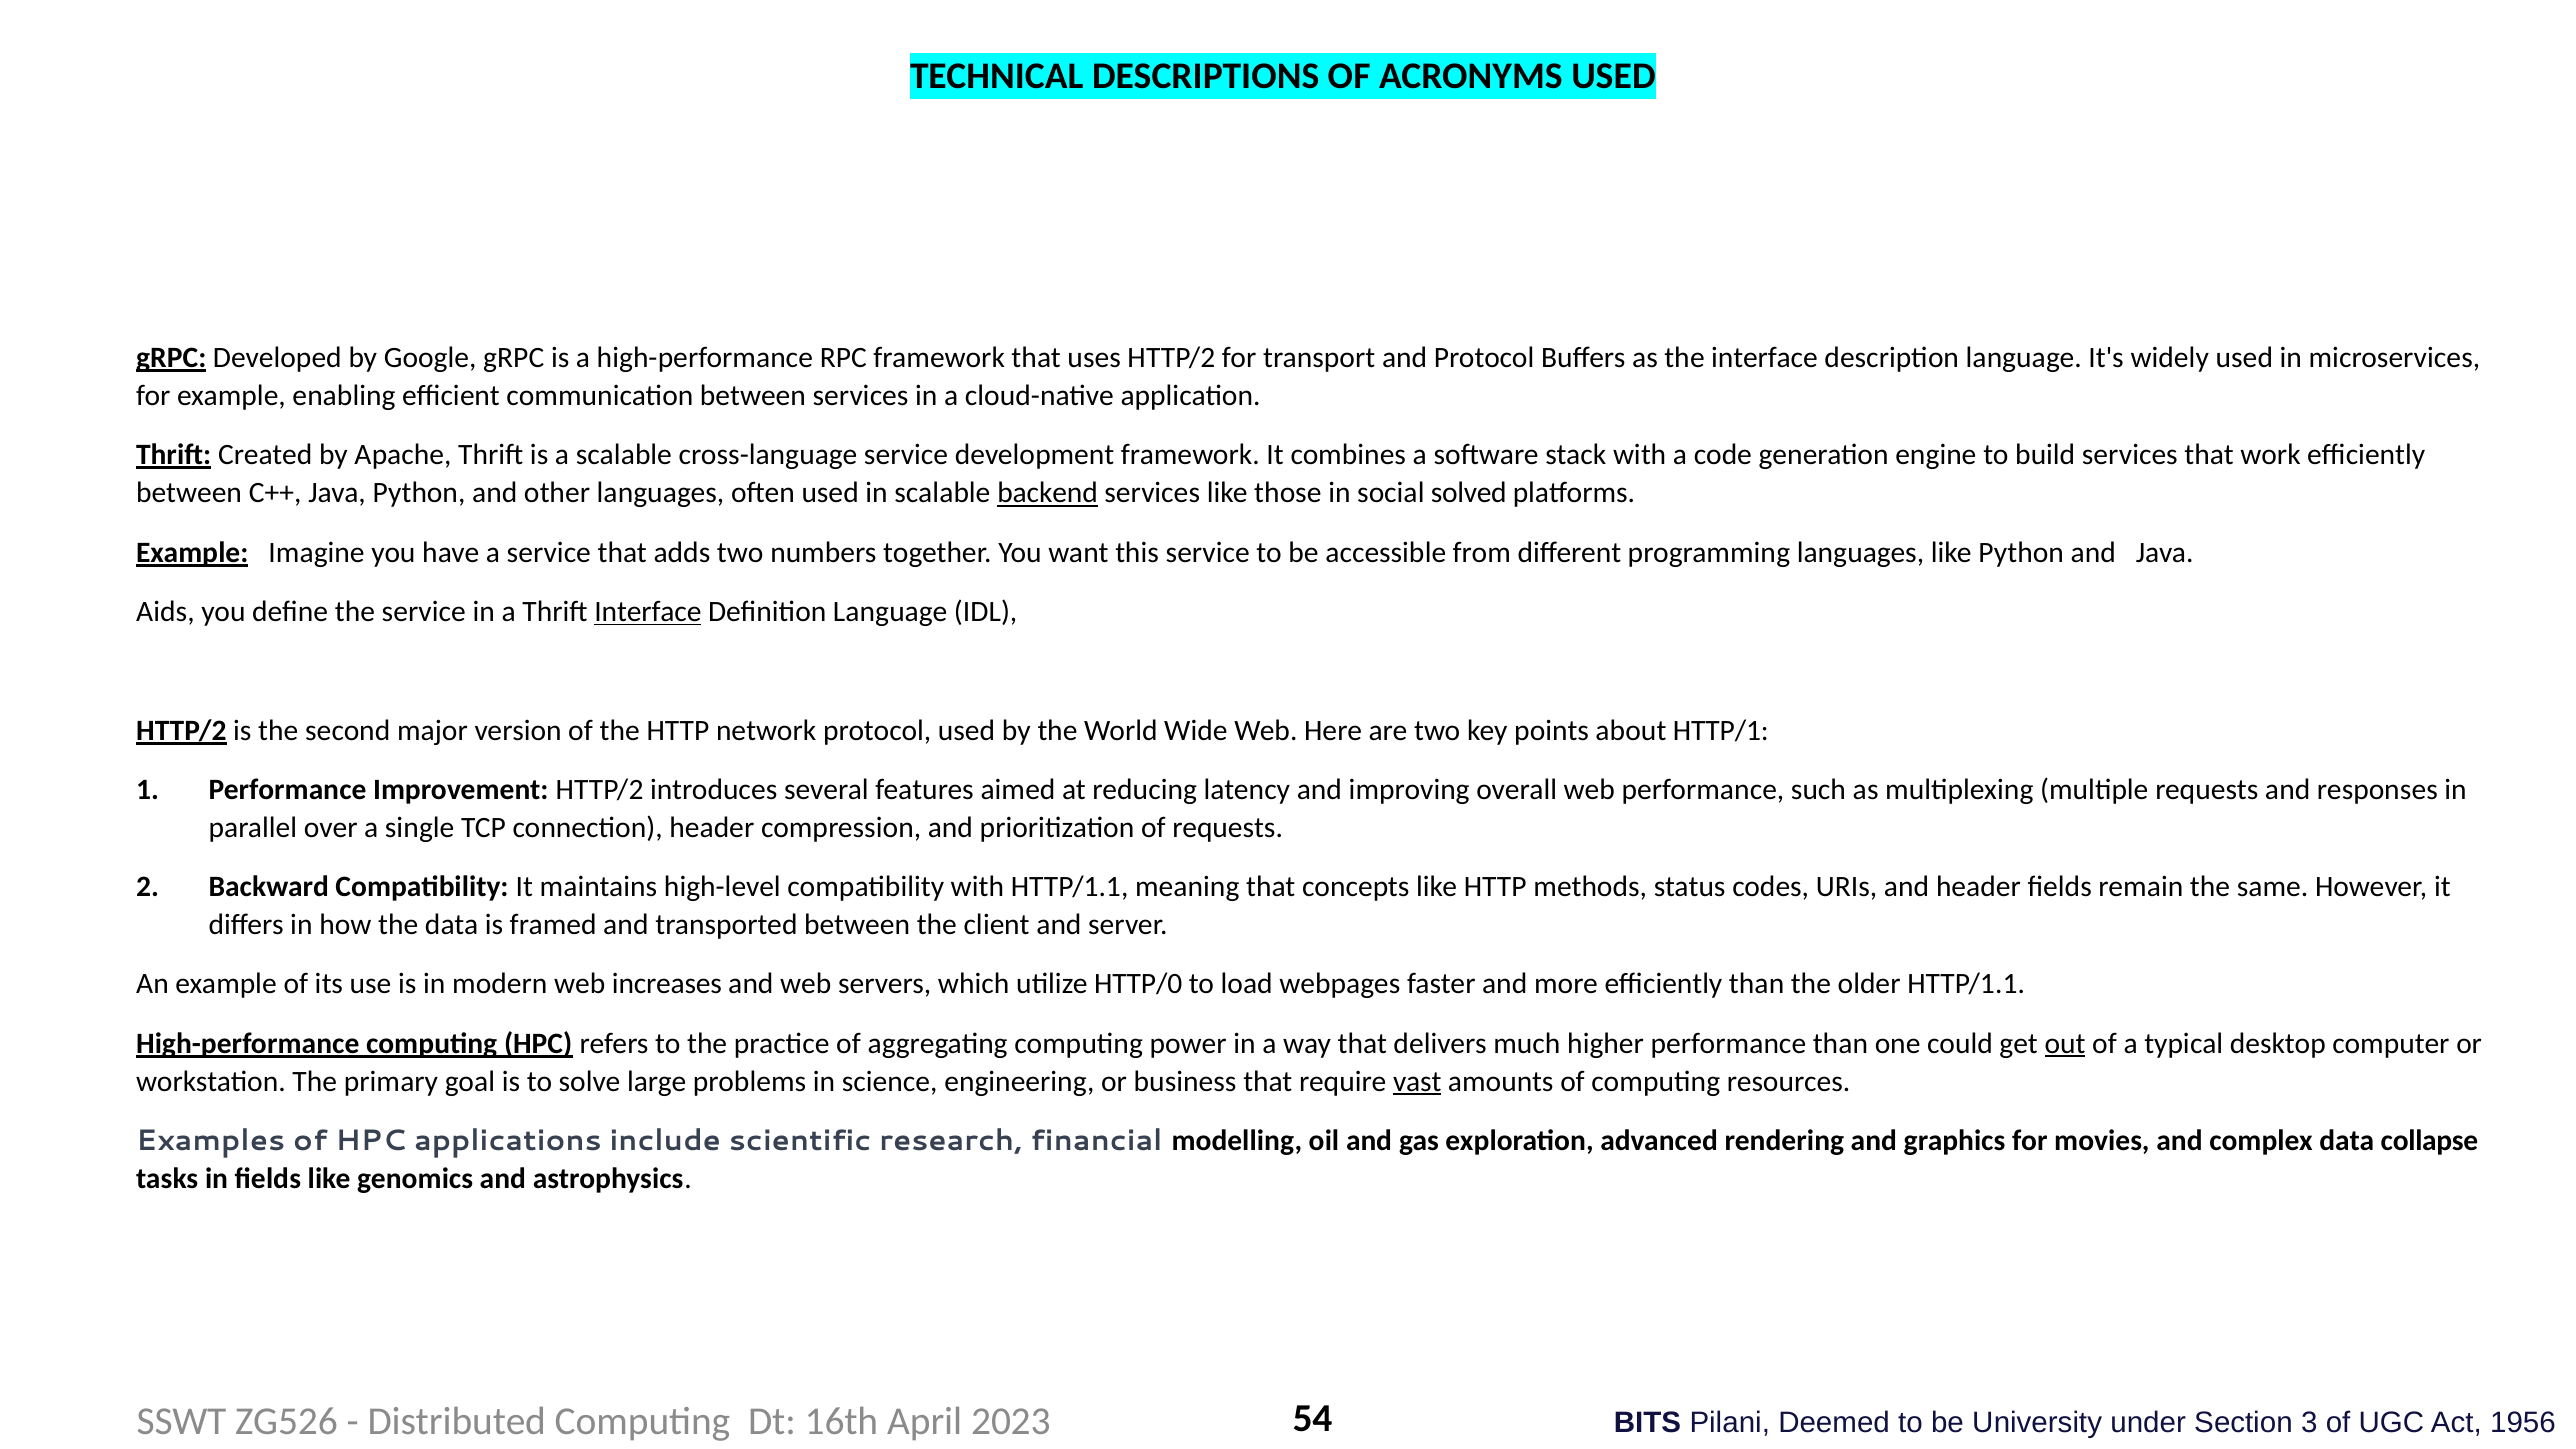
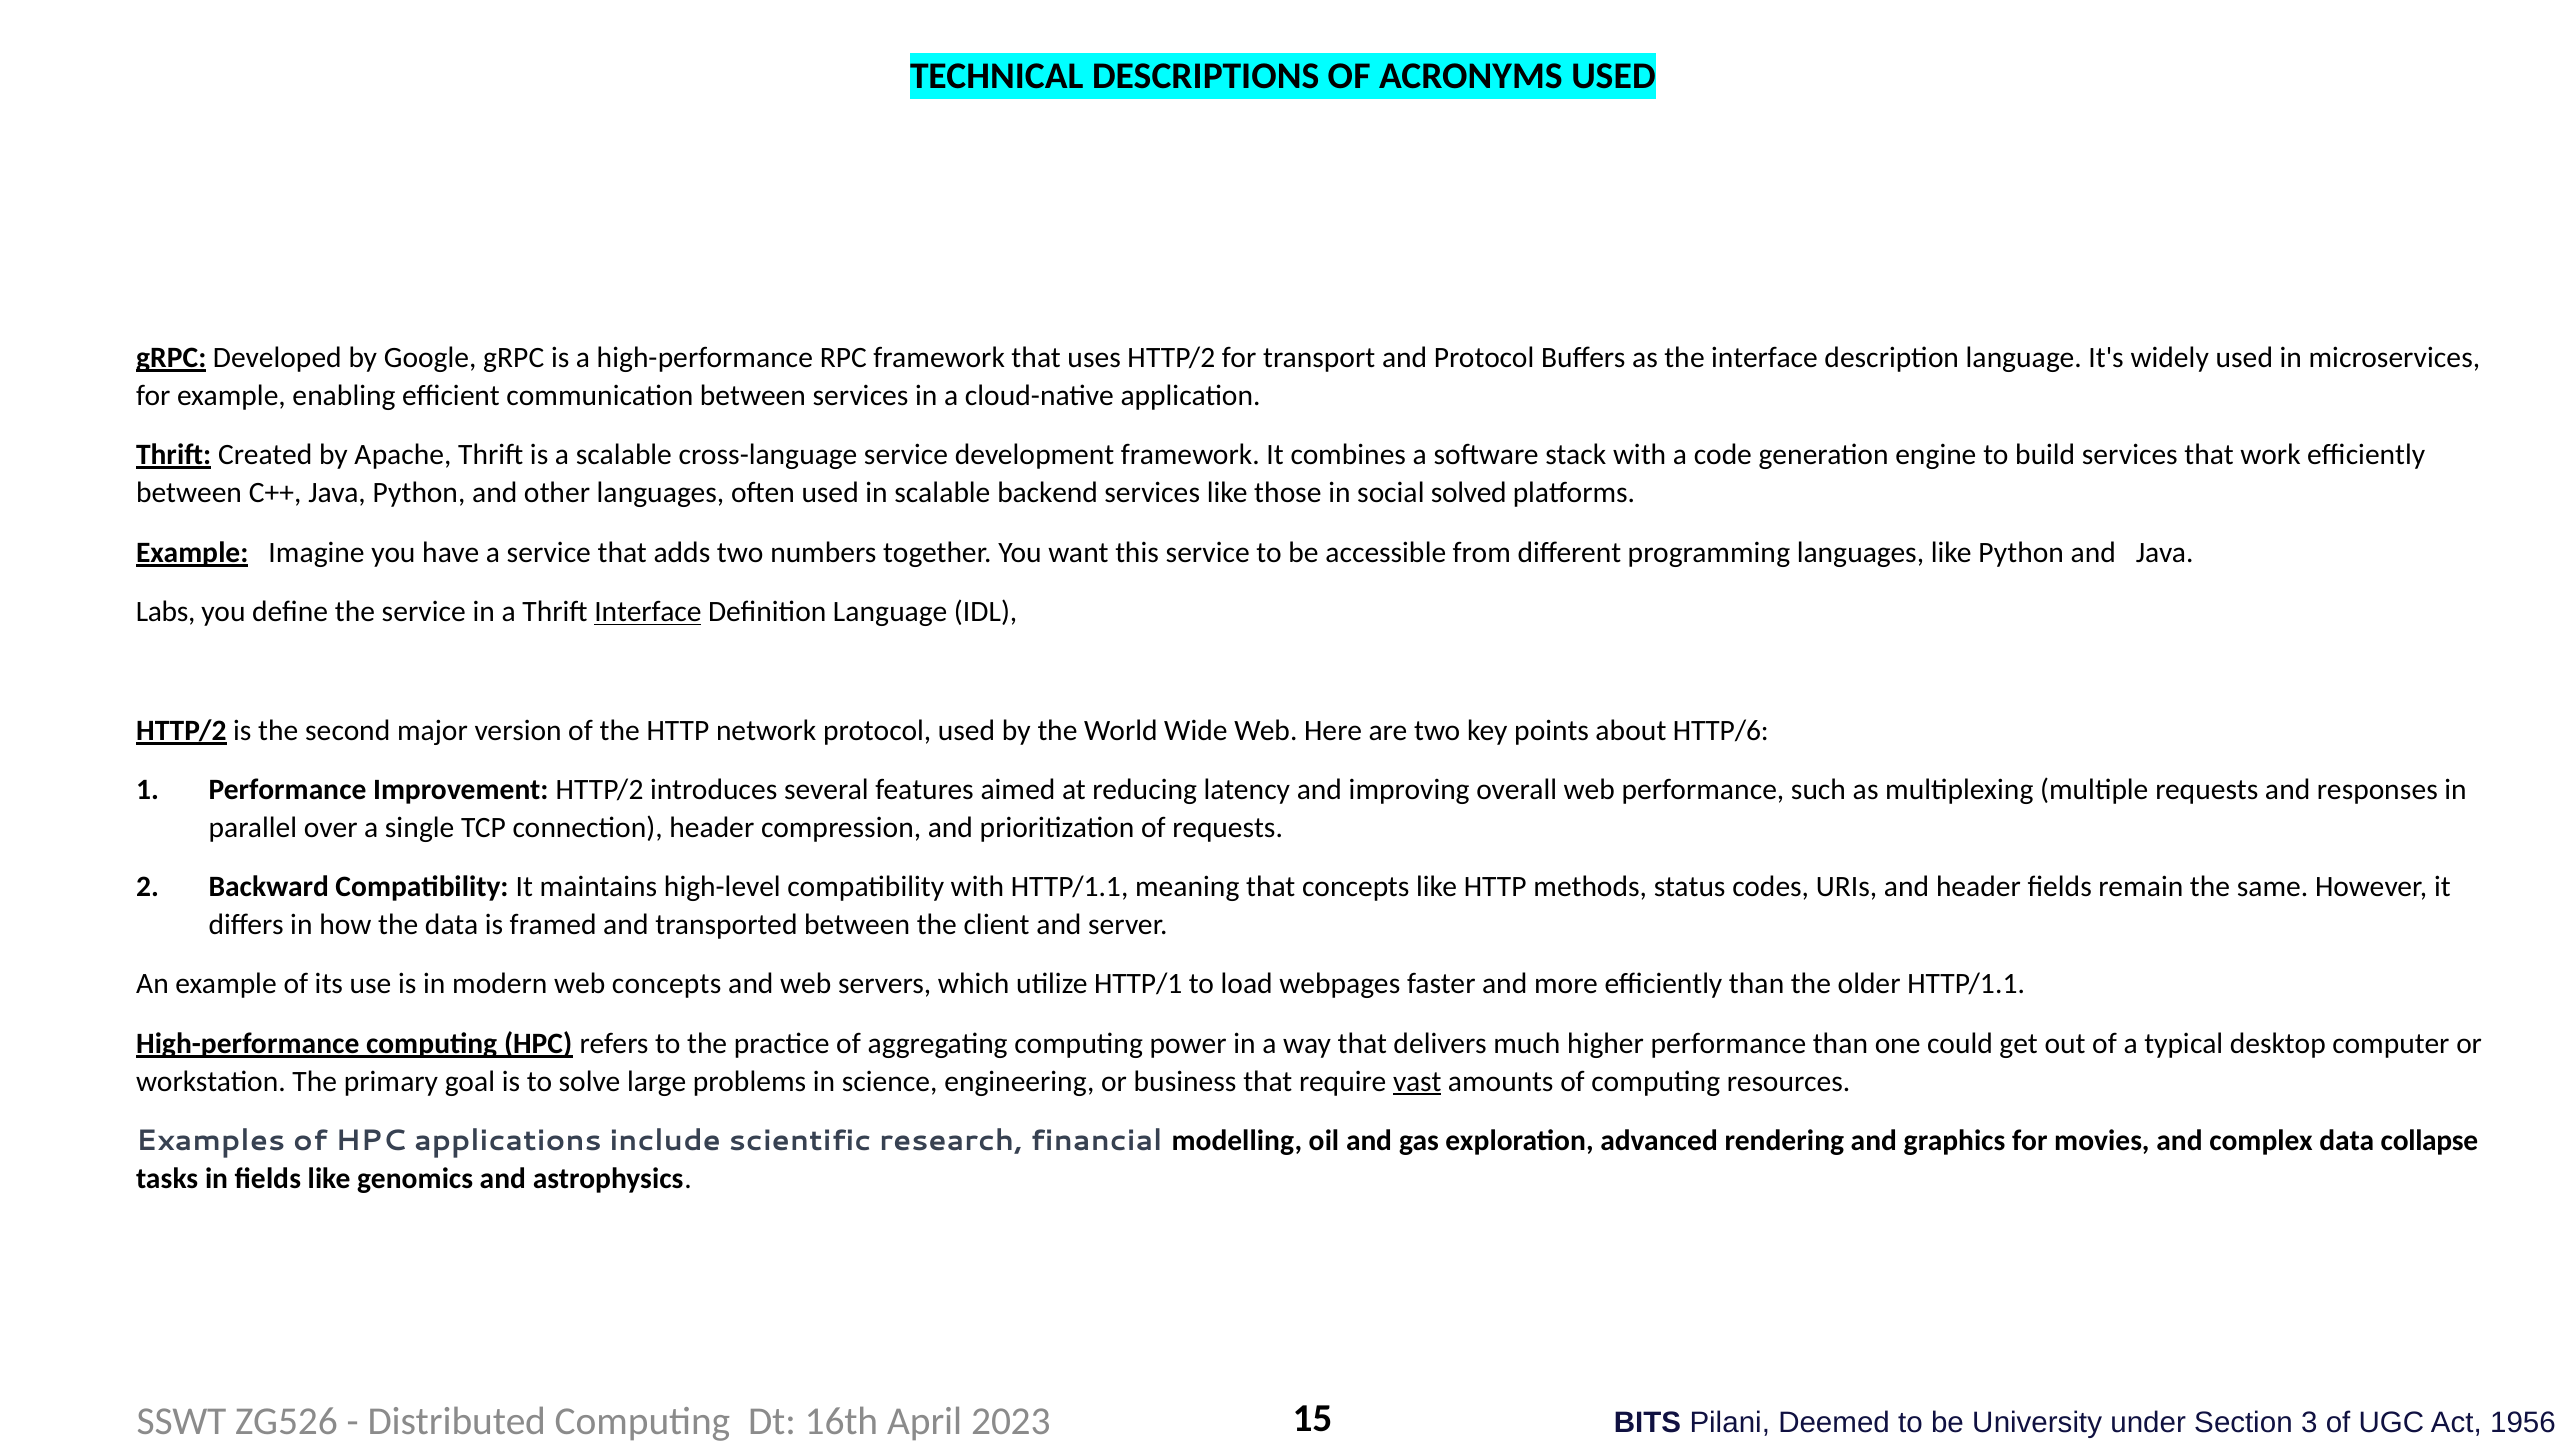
backend underline: present -> none (1048, 493)
Aids: Aids -> Labs (166, 612)
HTTP/1: HTTP/1 -> HTTP/6 (1721, 730)
web increases: increases -> concepts (667, 984)
HTTP/0: HTTP/0 -> HTTP/1 (1138, 984)
out underline: present -> none (2065, 1043)
54: 54 -> 15 (1312, 1419)
